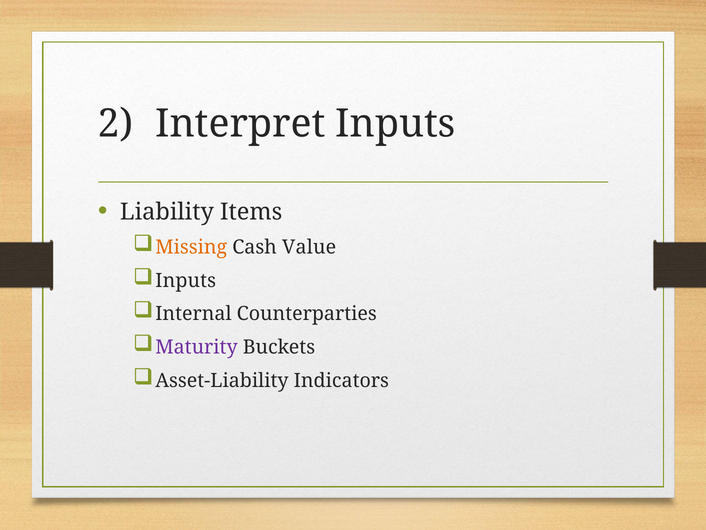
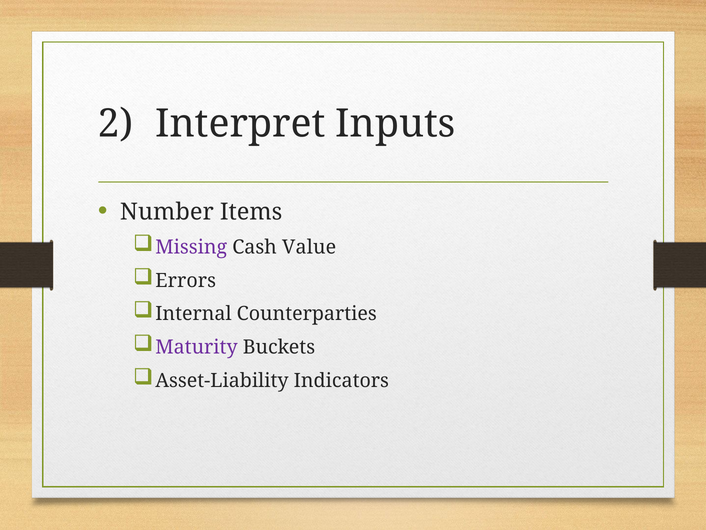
Liability: Liability -> Number (167, 212)
Missing colour: orange -> purple (191, 247)
Inputs: Inputs -> Errors (186, 280)
